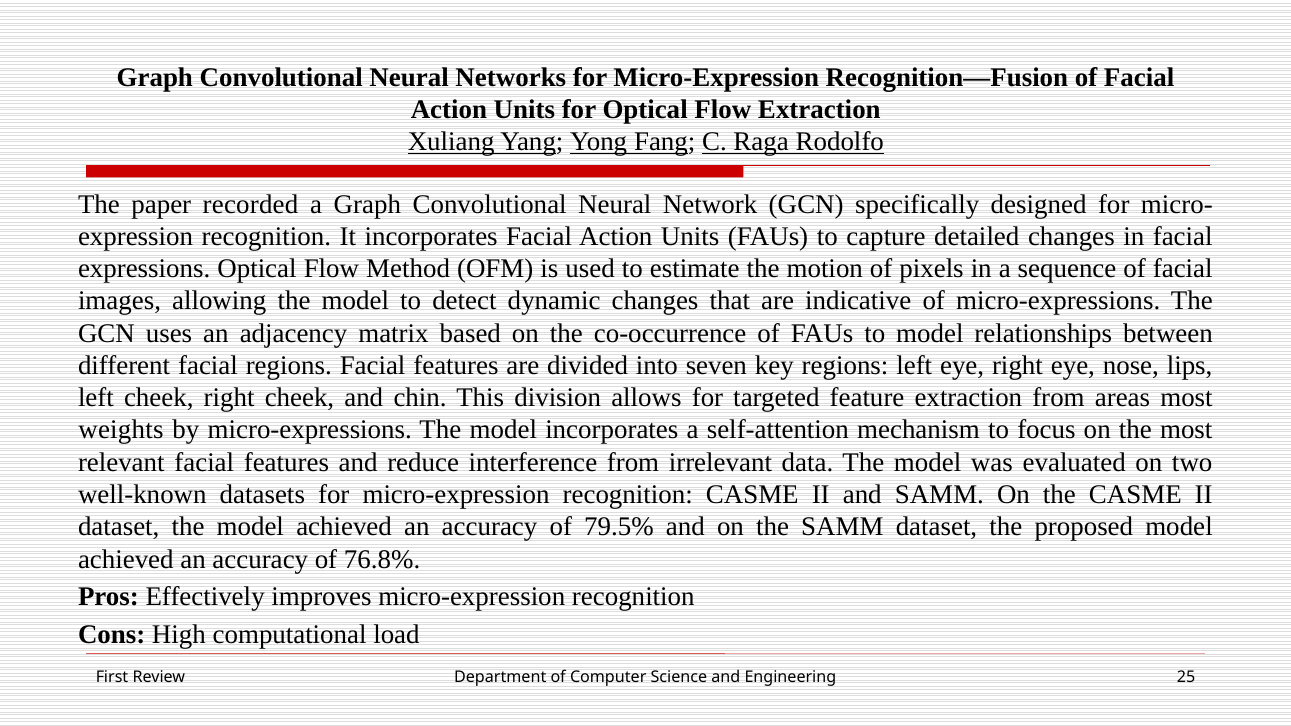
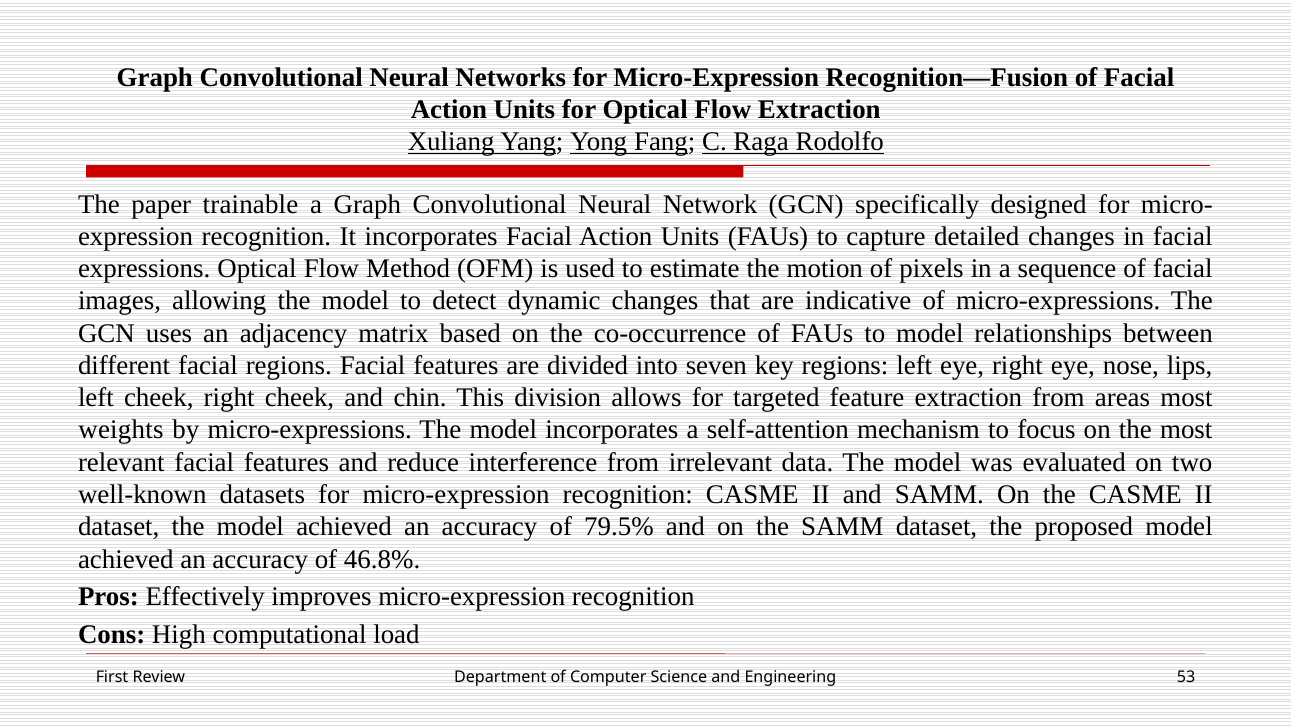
recorded: recorded -> trainable (251, 204)
76.8%: 76.8% -> 46.8% (382, 559)
25: 25 -> 53 (1186, 677)
